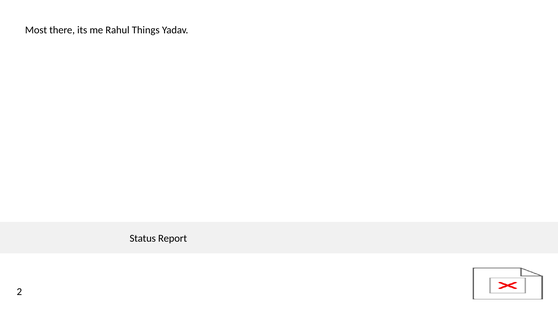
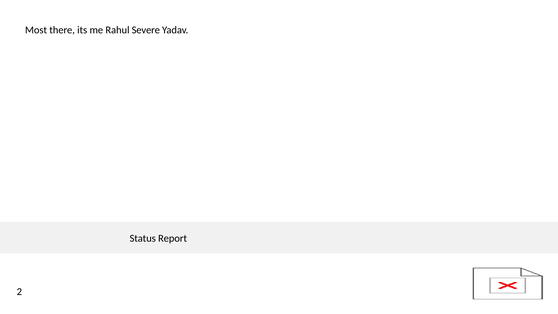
Things: Things -> Severe (146, 30)
